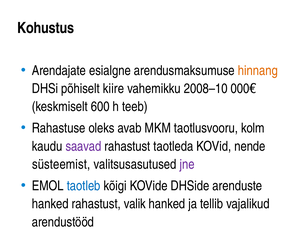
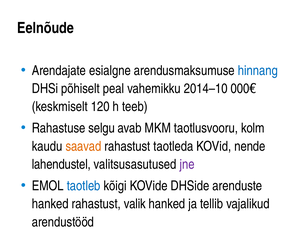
Kohustus: Kohustus -> Eelnõude (46, 28)
hinnang colour: orange -> blue (258, 71)
kiire: kiire -> peal (114, 89)
2008–10: 2008–10 -> 2014–10 (206, 89)
600: 600 -> 120 (100, 107)
oleks: oleks -> selgu (102, 128)
saavad colour: purple -> orange (83, 146)
süsteemist: süsteemist -> lahendustel (61, 164)
